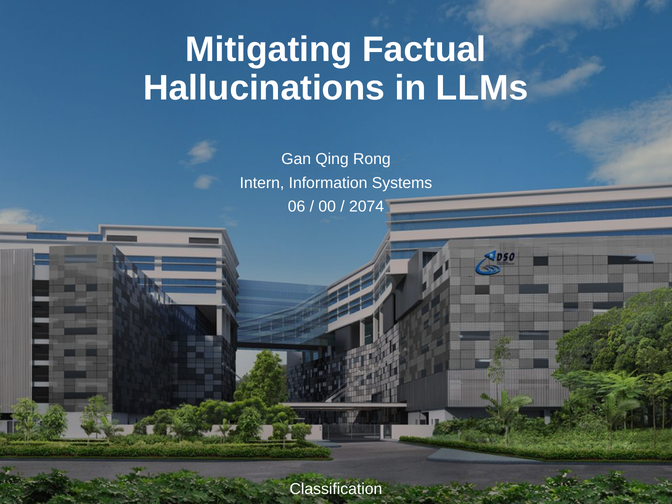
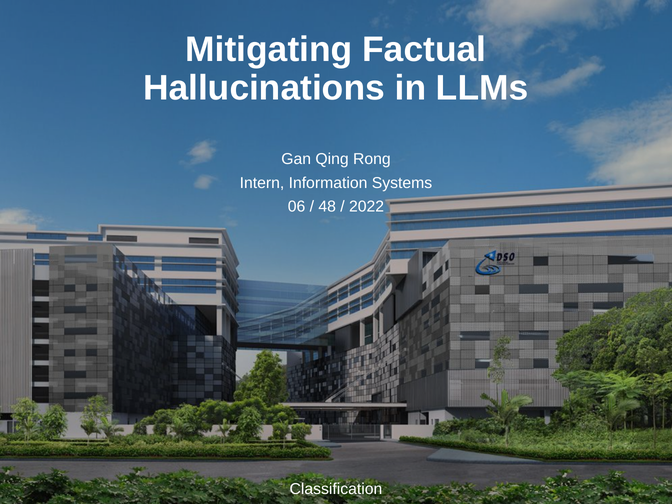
00: 00 -> 48 (327, 206)
2074: 2074 -> 2022 (367, 206)
